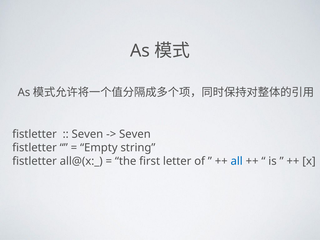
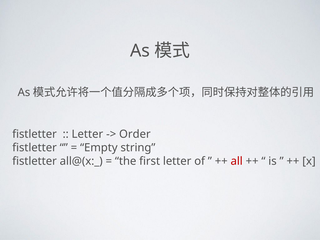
Seven: Seven -> Letter (87, 134)
Seven: Seven -> Order (135, 134)
all colour: blue -> red (237, 161)
